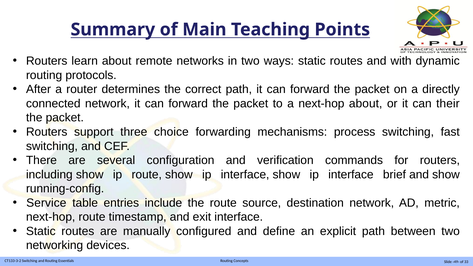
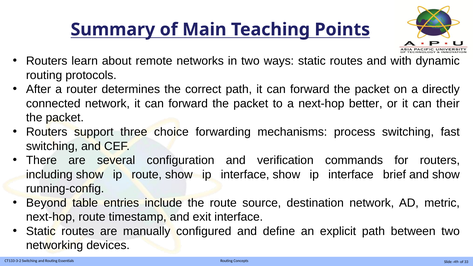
next-hop about: about -> better (366, 104)
Service: Service -> Beyond (46, 203)
